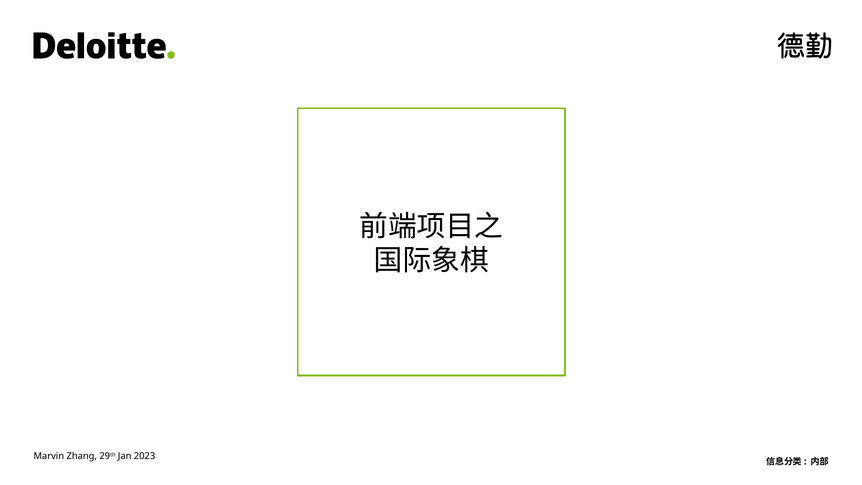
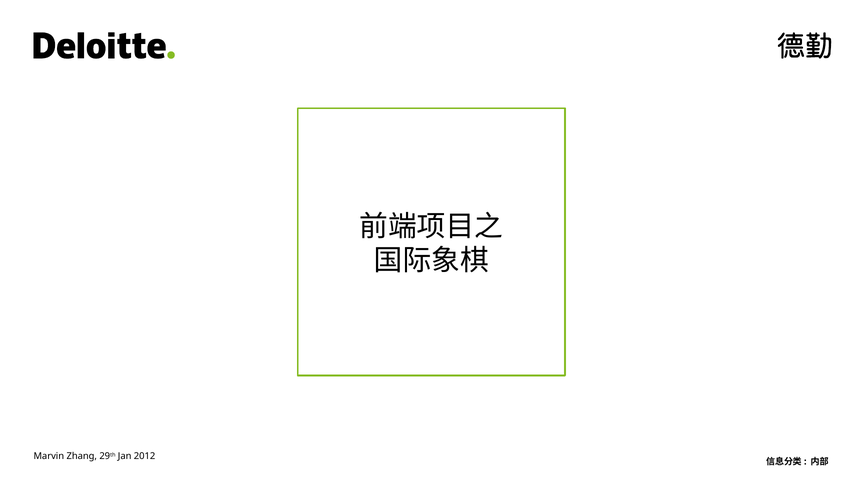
2023: 2023 -> 2012 (145, 456)
